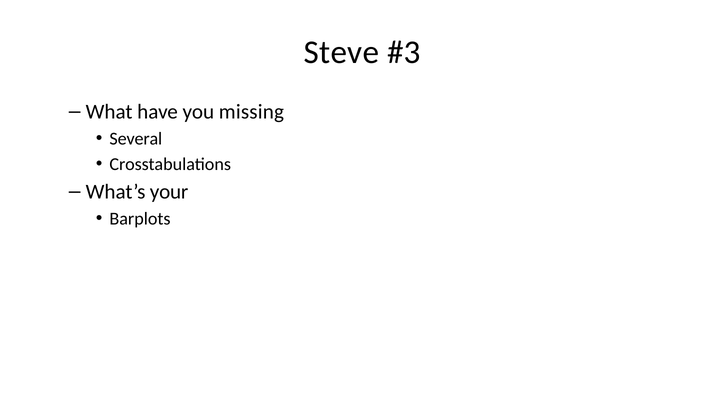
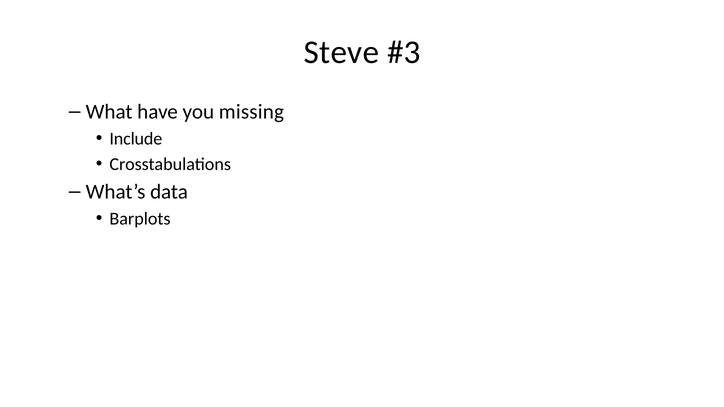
Several: Several -> Include (136, 139)
your: your -> data (169, 192)
